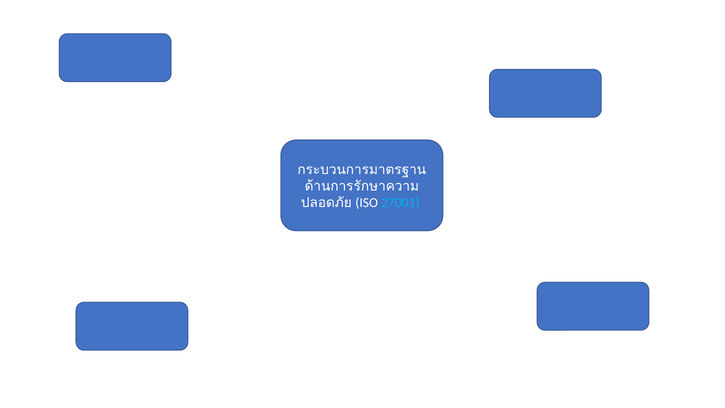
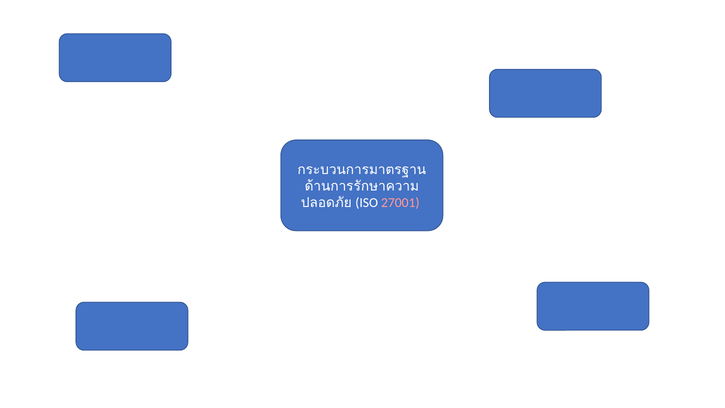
27001 colour: light blue -> pink (400, 203)
